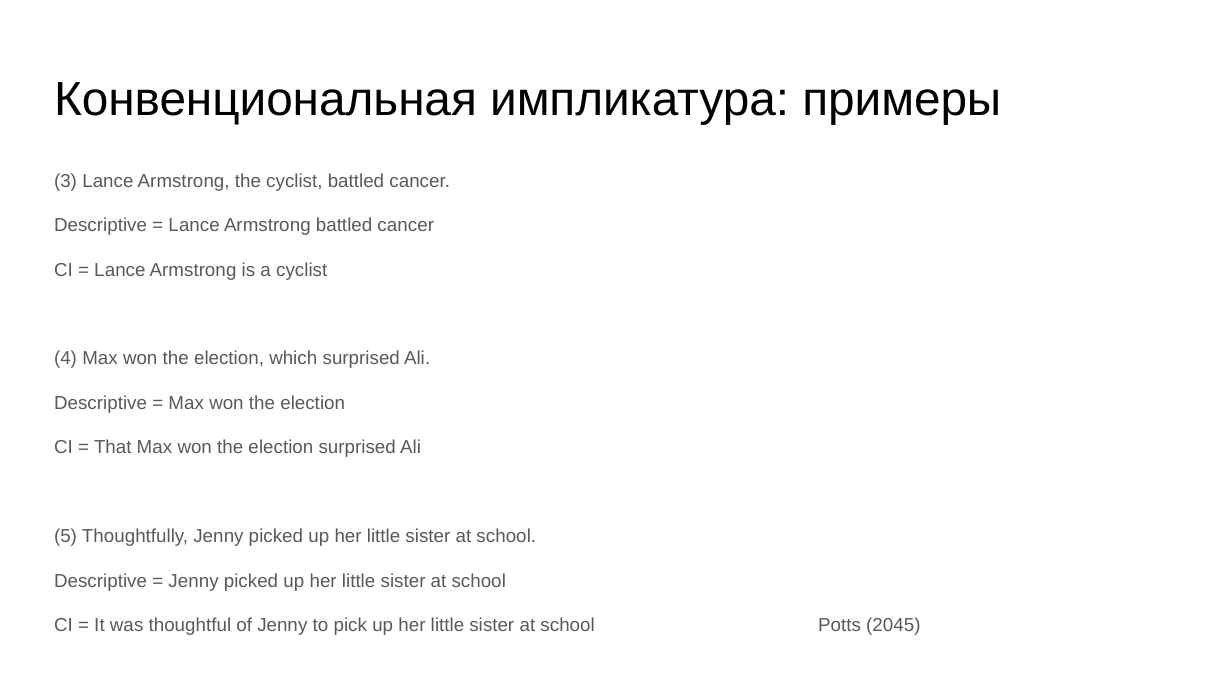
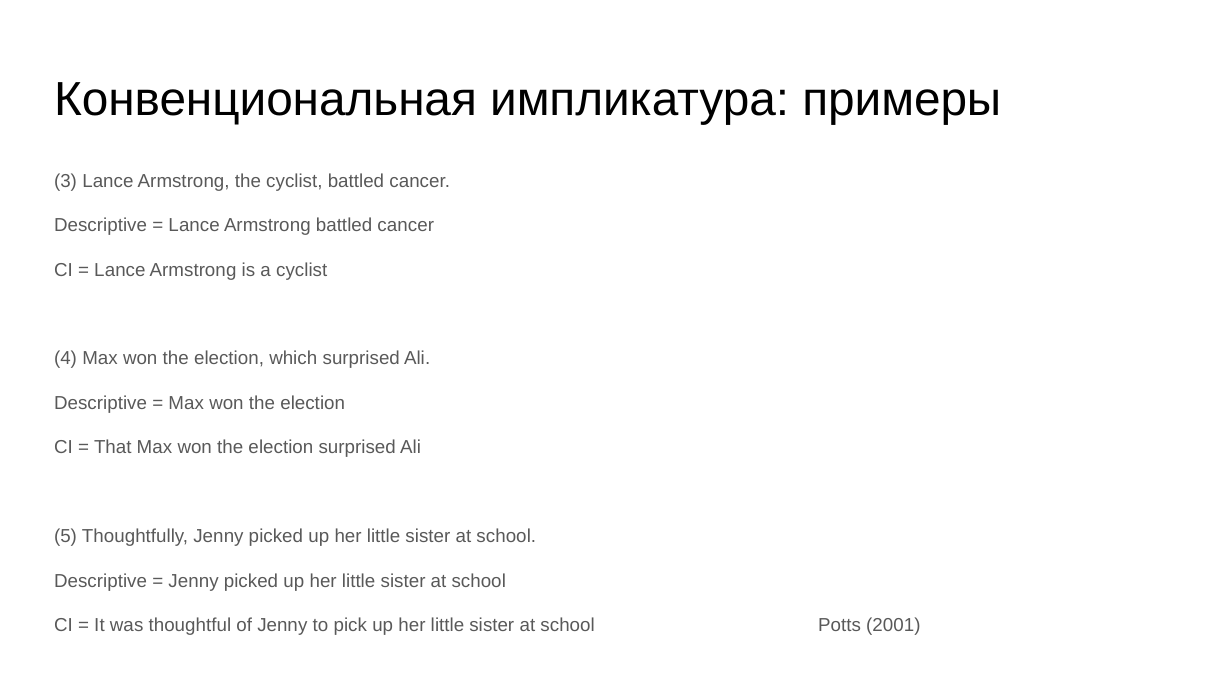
2045: 2045 -> 2001 (893, 625)
